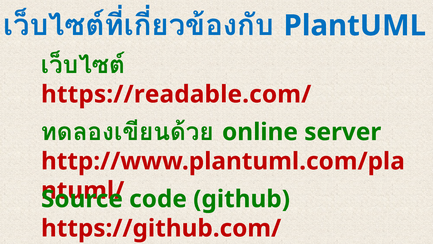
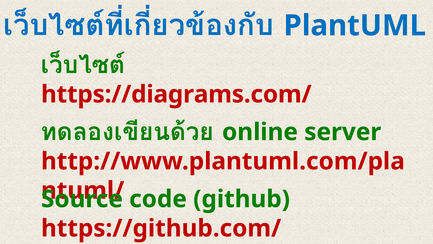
https://readable.com/: https://readable.com/ -> https://diagrams.com/ (176, 94)
